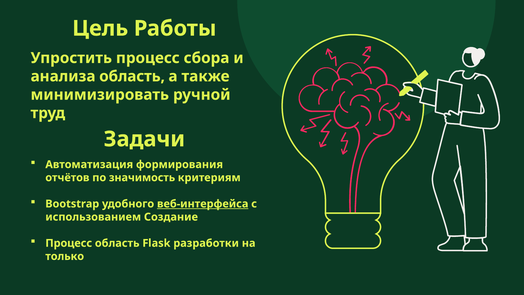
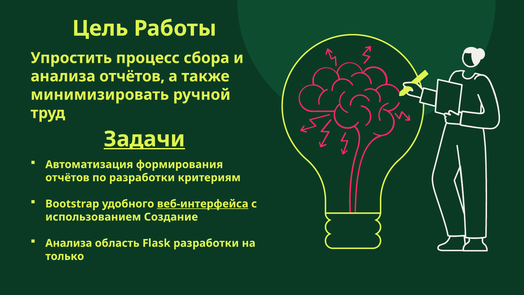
анализа область: область -> отчётов (132, 76)
Задачи underline: none -> present (144, 139)
по значимость: значимость -> разработки (142, 177)
Процесс: Процесс -> Анализа (69, 243)
